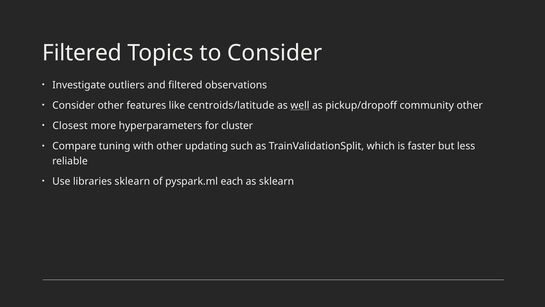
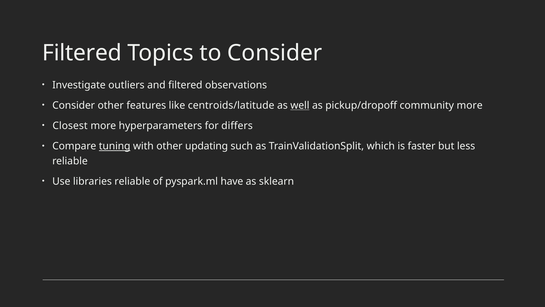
community other: other -> more (470, 105)
cluster: cluster -> differs (237, 126)
tuning underline: none -> present (115, 146)
libraries sklearn: sklearn -> reliable (132, 181)
each: each -> have (232, 181)
